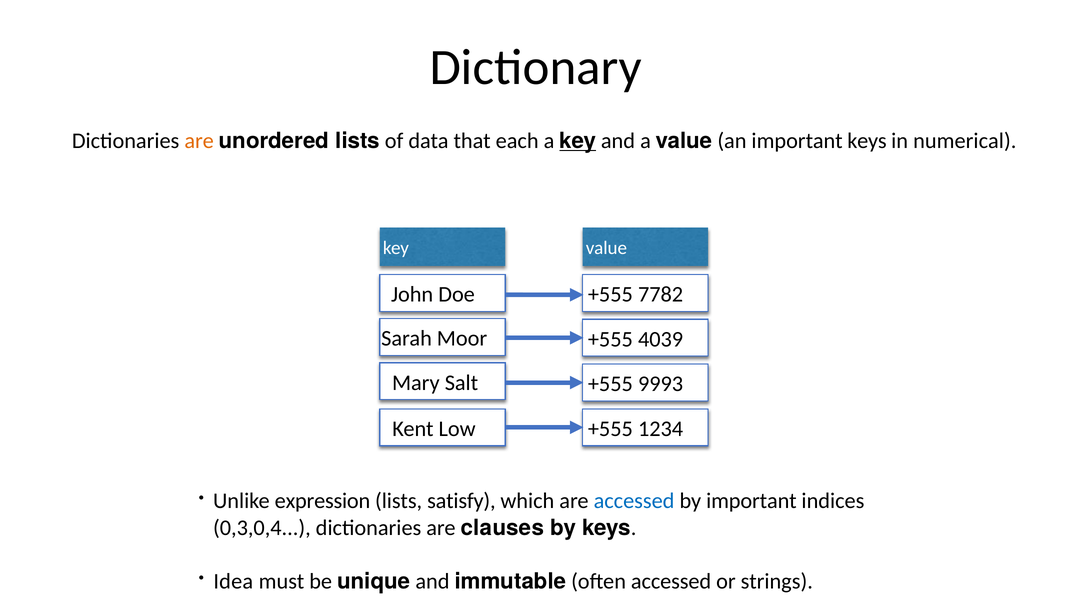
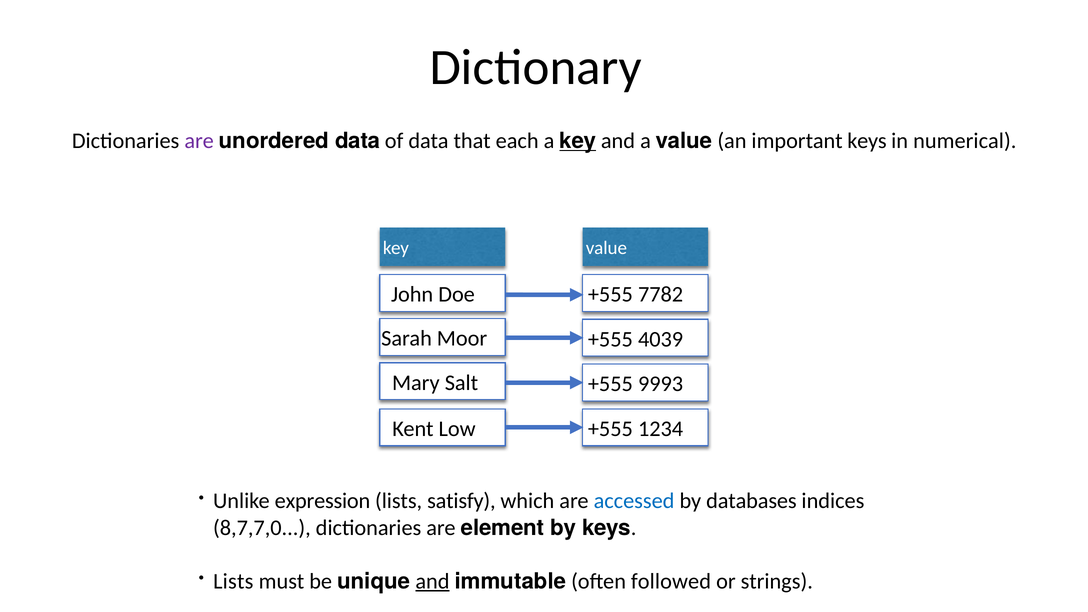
are colour: orange -> purple (199, 141)
unordered lists: lists -> data (358, 141)
by important: important -> databases (751, 501)
0,3,0,4: 0,3,0,4 -> 8,7,7,0 (262, 528)
clauses: clauses -> element (503, 528)
Idea: Idea -> Lists (233, 581)
and underline: none -> present (432, 581)
often accessed: accessed -> followed (671, 581)
